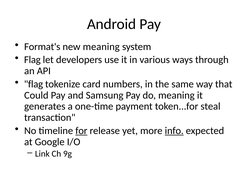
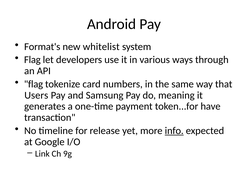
new meaning: meaning -> whitelist (101, 47)
Could: Could -> Users (36, 95)
steal: steal -> have (211, 106)
for underline: present -> none (81, 131)
